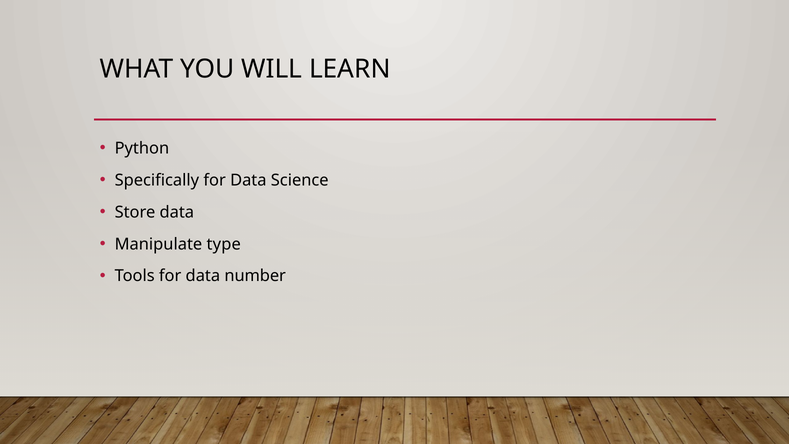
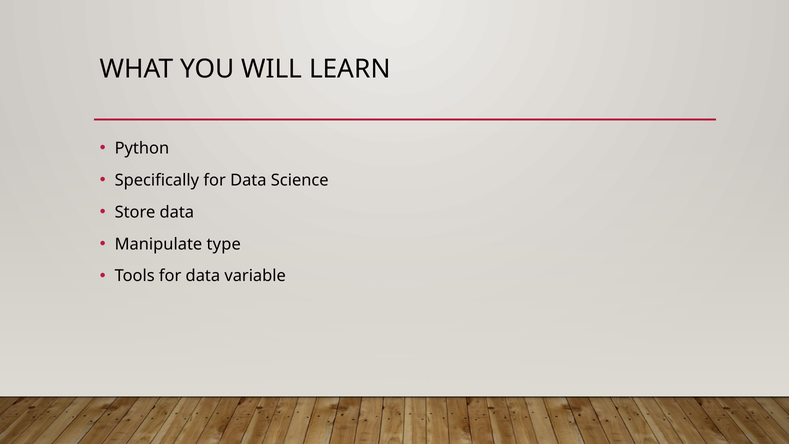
number: number -> variable (255, 276)
